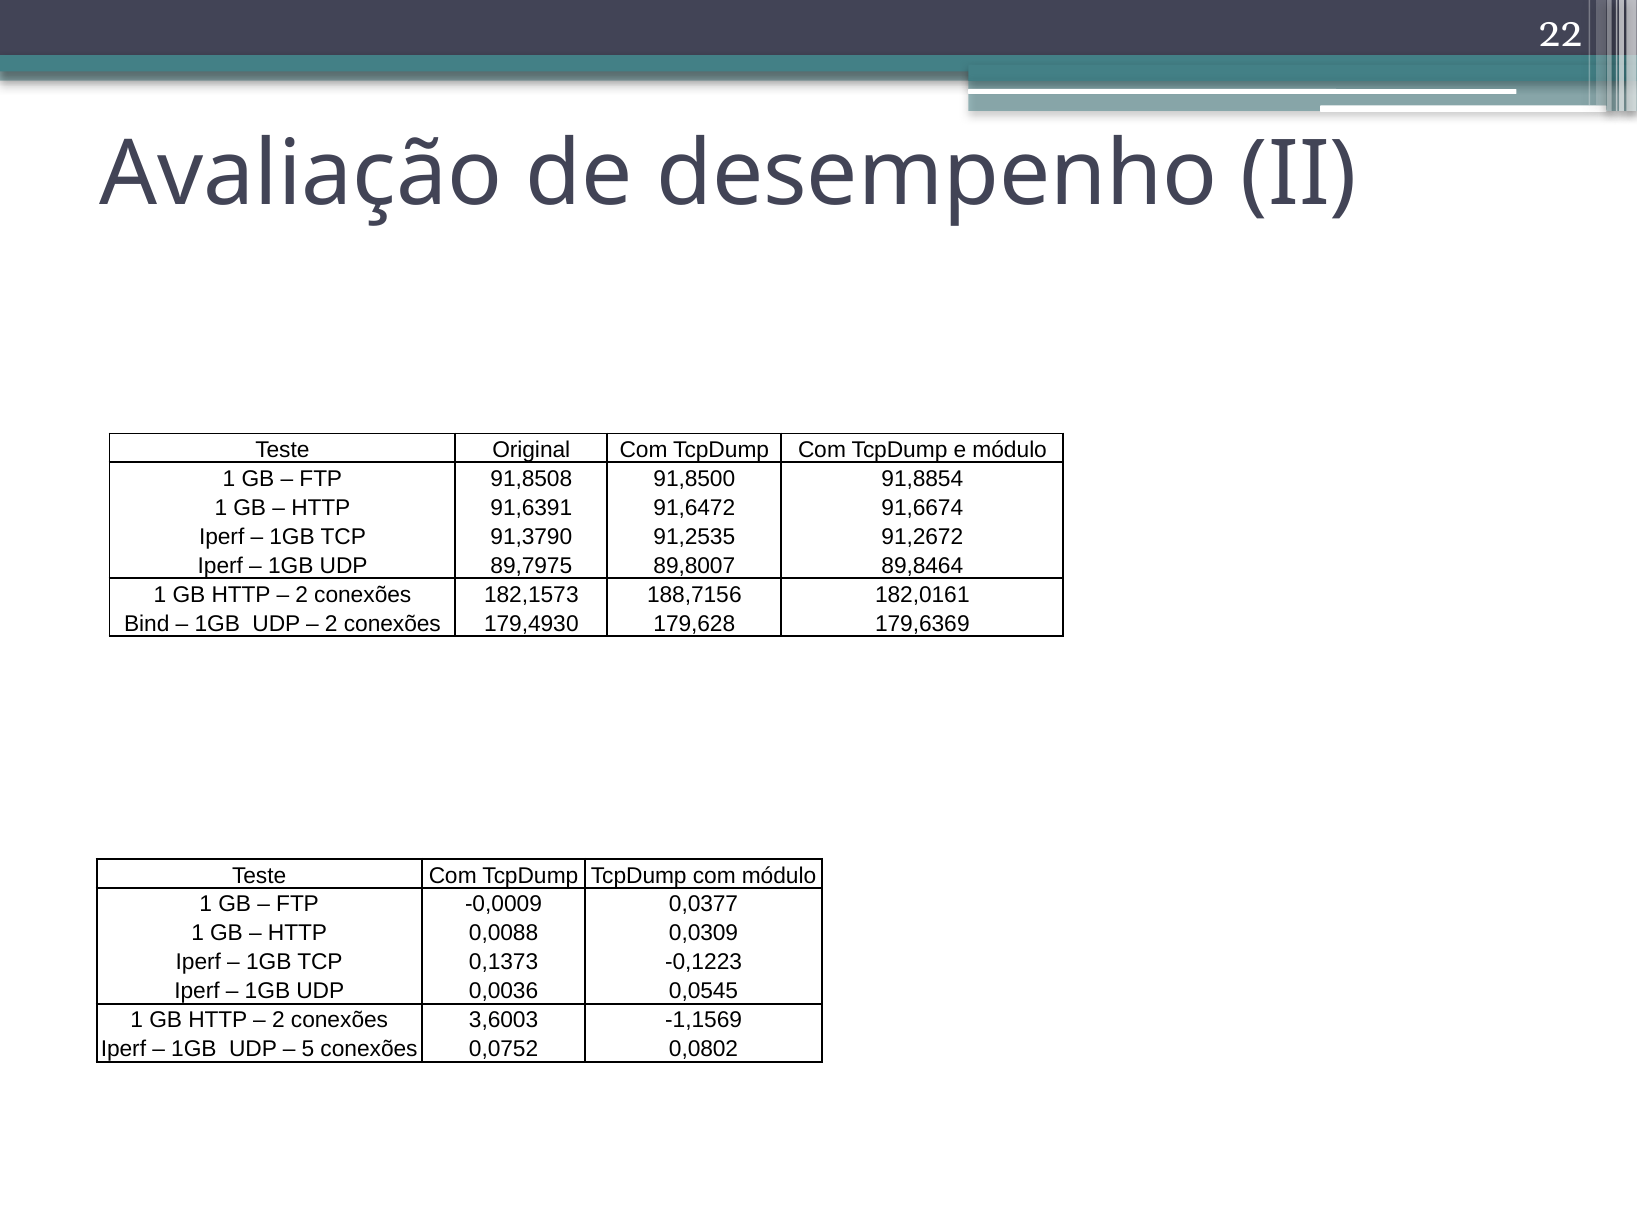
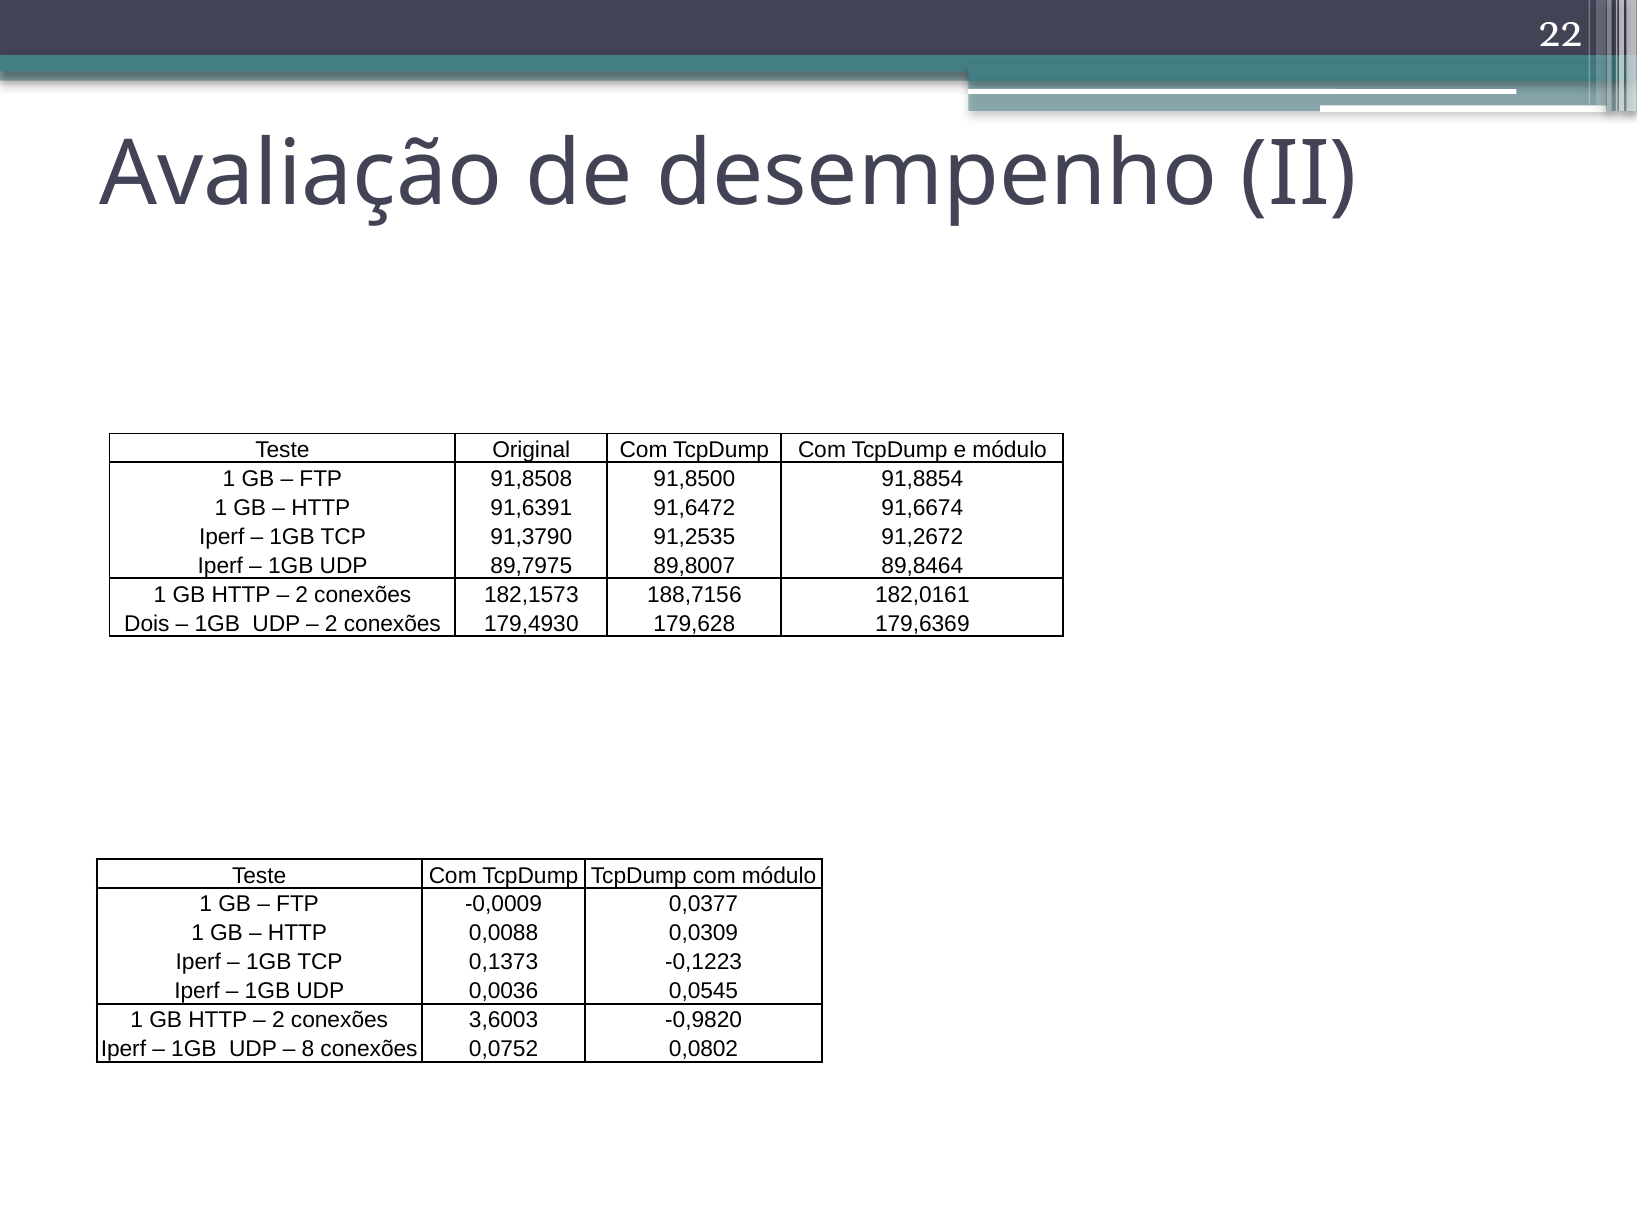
Bind: Bind -> Dois (147, 624)
-1,1569: -1,1569 -> -0,9820 (704, 1020)
5: 5 -> 8 (308, 1049)
